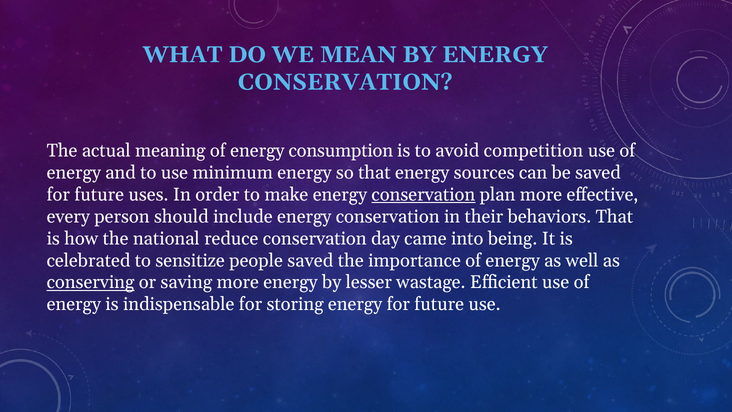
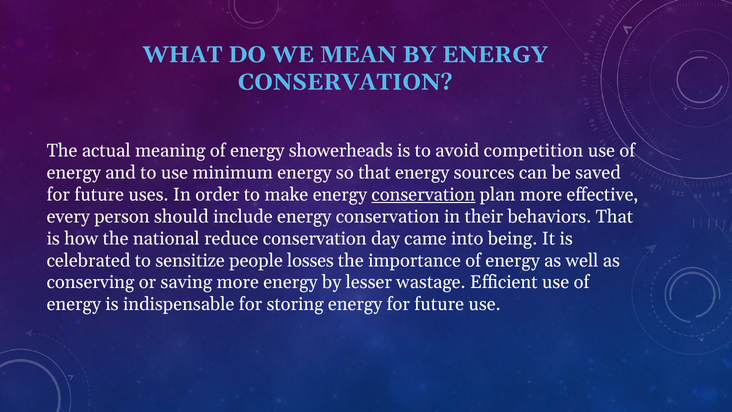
consumption: consumption -> showerheads (341, 151)
people saved: saved -> losses (310, 260)
conserving underline: present -> none (91, 282)
